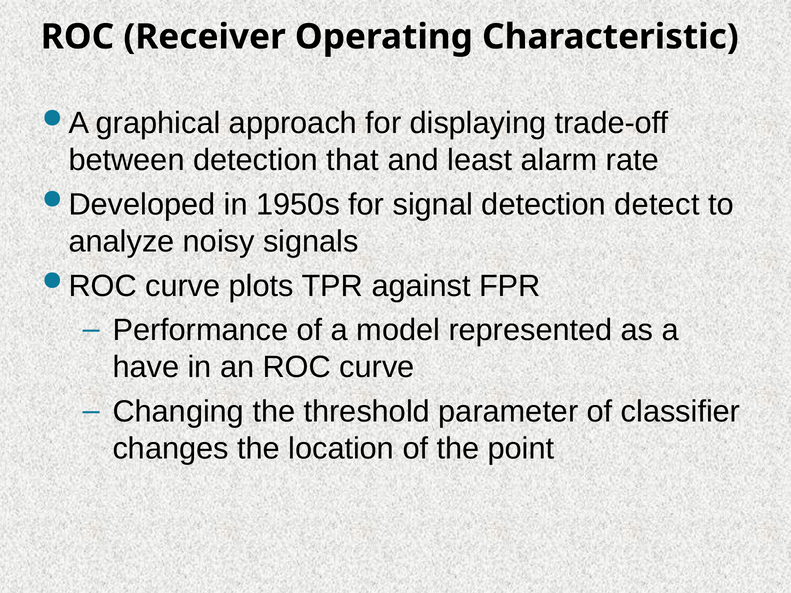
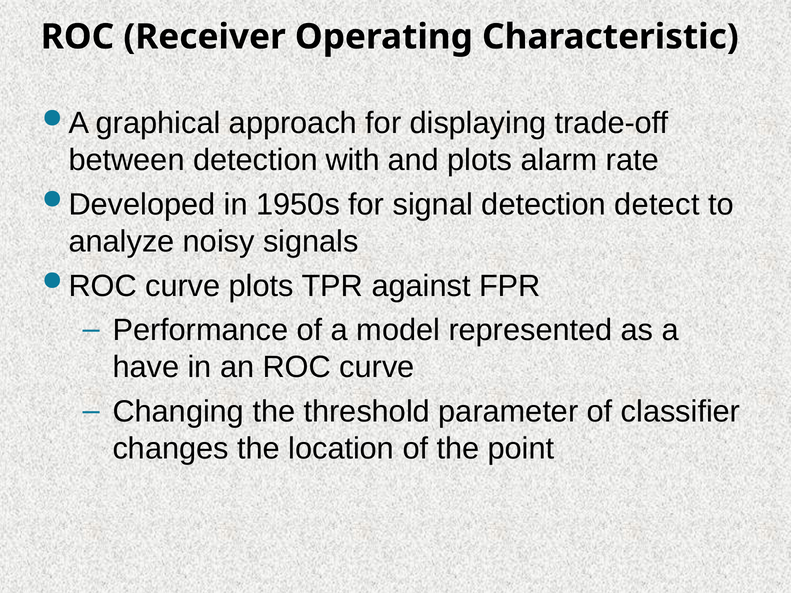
that: that -> with (353, 160)
and least: least -> plots (480, 160)
